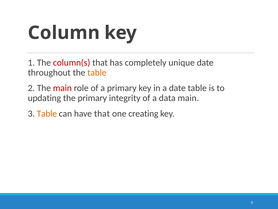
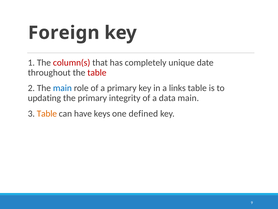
Column: Column -> Foreign (64, 33)
table colour: orange -> red (97, 72)
main colour: red -> blue (62, 88)
a date: date -> links (177, 88)
have that: that -> keys (102, 113)
creating: creating -> defined (143, 113)
